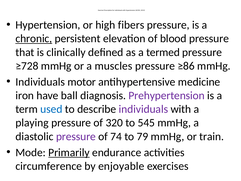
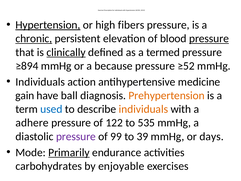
Hypertension underline: none -> present (48, 25)
pressure underline: none -> present (209, 39)
clinically underline: none -> present (66, 52)
≥728: ≥728 -> ≥894 (27, 66)
muscles: muscles -> because (114, 66)
≥86: ≥86 -> ≥52 (186, 66)
motor: motor -> action (82, 82)
iron: iron -> gain (25, 95)
Prehypertension colour: purple -> orange (167, 95)
individuals colour: purple -> orange (143, 109)
playing: playing -> adhere (32, 123)
320: 320 -> 122 (114, 123)
545: 545 -> 535 (146, 123)
74: 74 -> 99 (116, 136)
79: 79 -> 39 (142, 136)
train: train -> days (212, 136)
circumference: circumference -> carbohydrates (49, 166)
